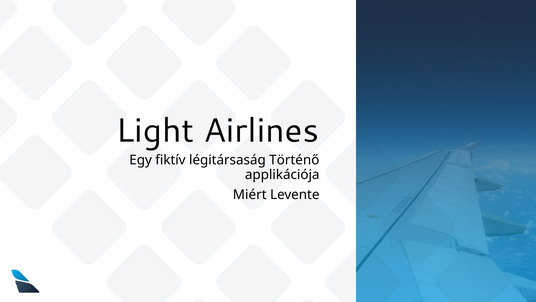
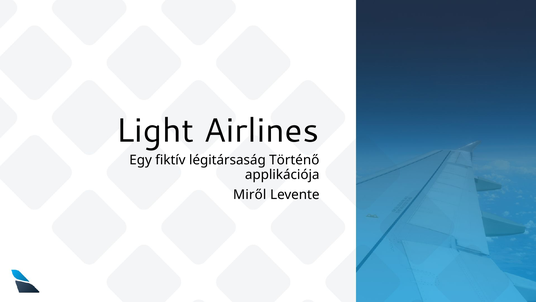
Miért: Miért -> Miről (250, 194)
